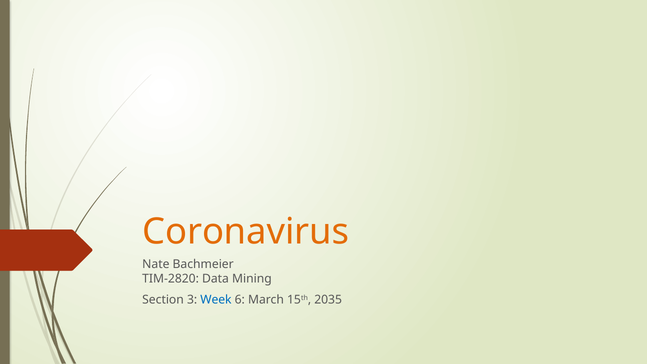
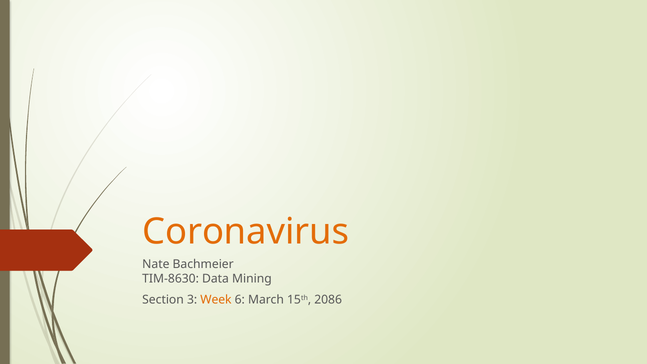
TIM-2820: TIM-2820 -> TIM-8630 (171, 279)
Week colour: blue -> orange (216, 300)
2035: 2035 -> 2086 (328, 300)
